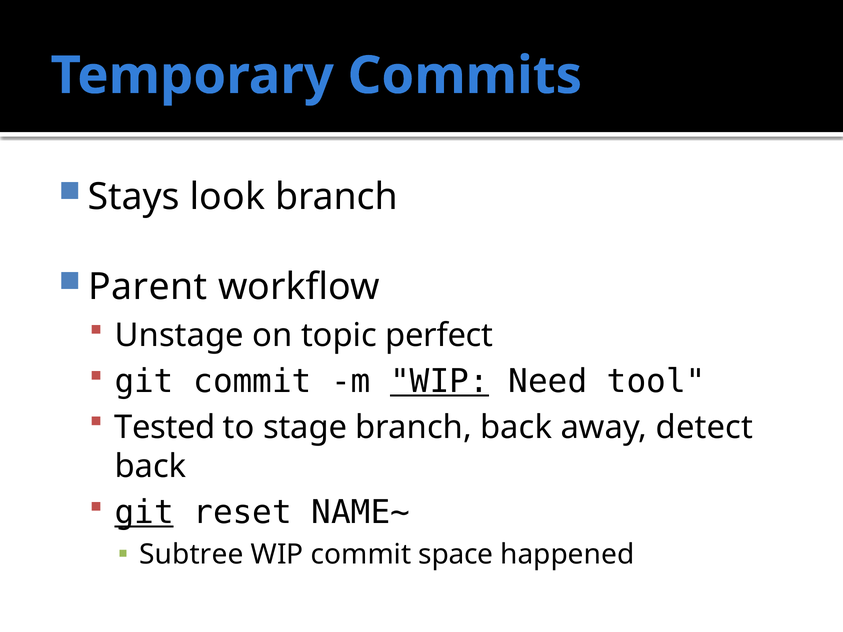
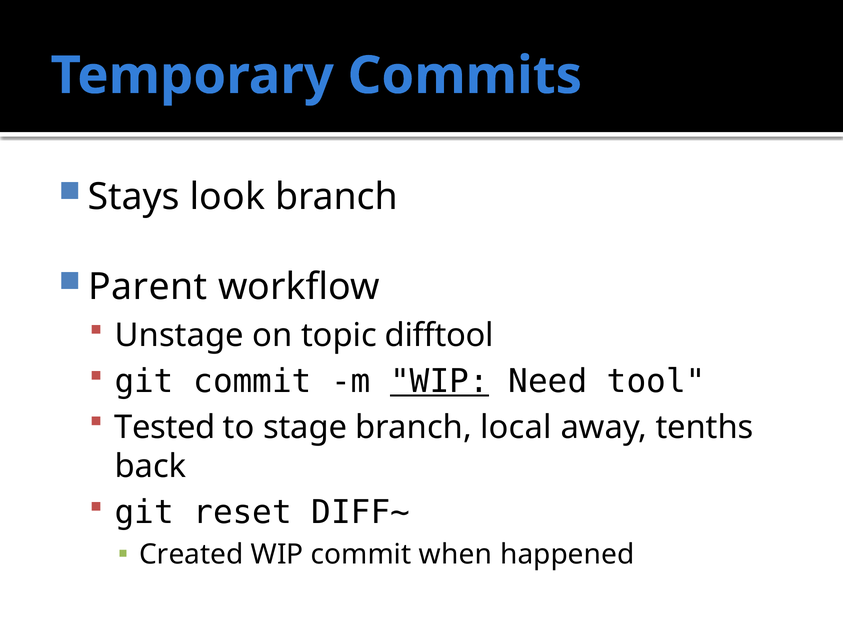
perfect: perfect -> difftool (439, 336)
branch back: back -> local (516, 427)
detect: detect -> tenths (705, 427)
git underline: present -> none (144, 513)
NAME~: NAME~ -> DIFF~ (361, 513)
Subtree: Subtree -> Created (191, 555)
space: space -> when (456, 555)
